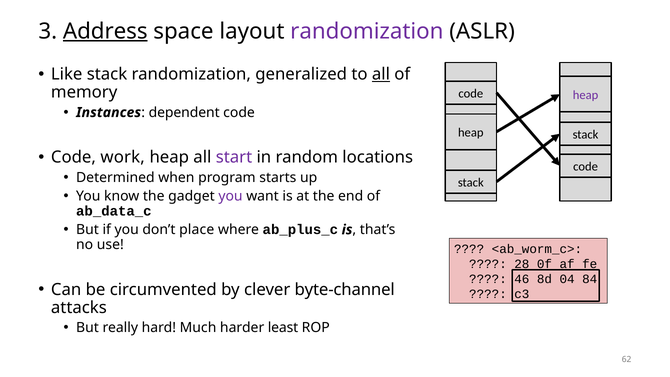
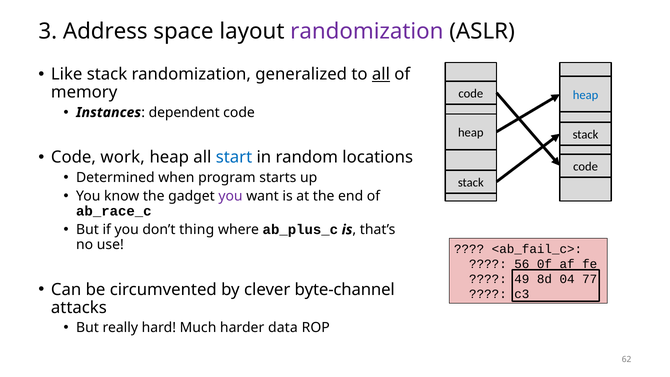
Address underline: present -> none (105, 31)
heap colour: purple -> blue (586, 95)
start colour: purple -> blue (234, 157)
ab_data_c: ab_data_c -> ab_race_c (114, 211)
place: place -> thing (197, 230)
<ab_worm_c>: <ab_worm_c> -> <ab_fail_c> (537, 249)
28: 28 -> 56 (522, 264)
46: 46 -> 49 (522, 279)
84: 84 -> 77 (590, 279)
least: least -> data (283, 328)
